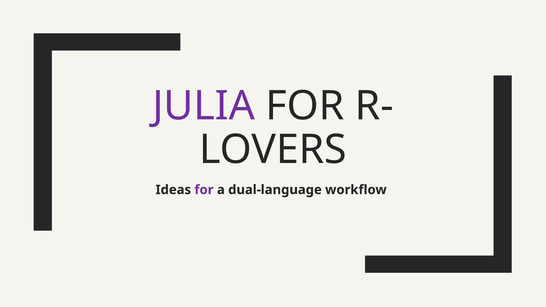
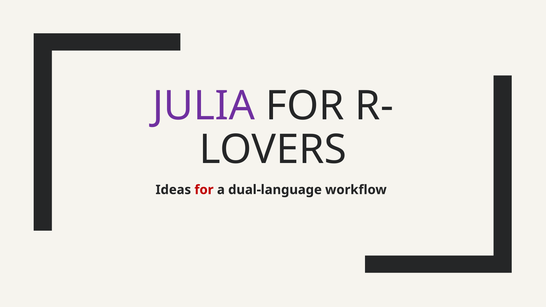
for colour: purple -> red (204, 190)
